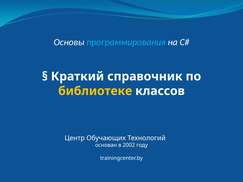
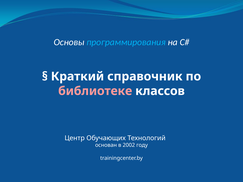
библиотеке colour: yellow -> pink (95, 91)
